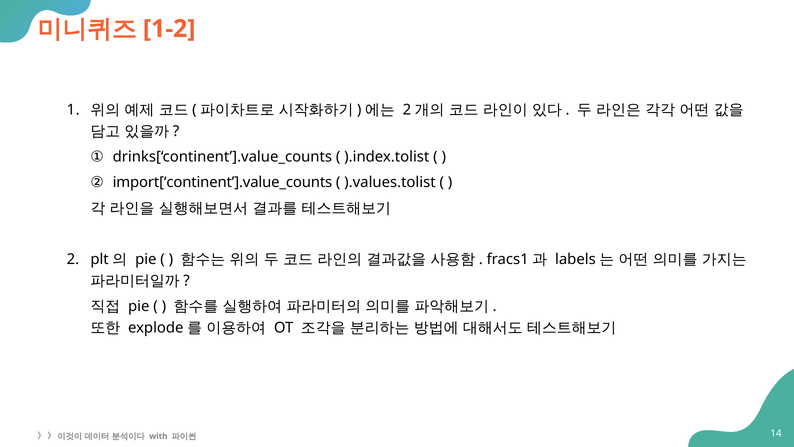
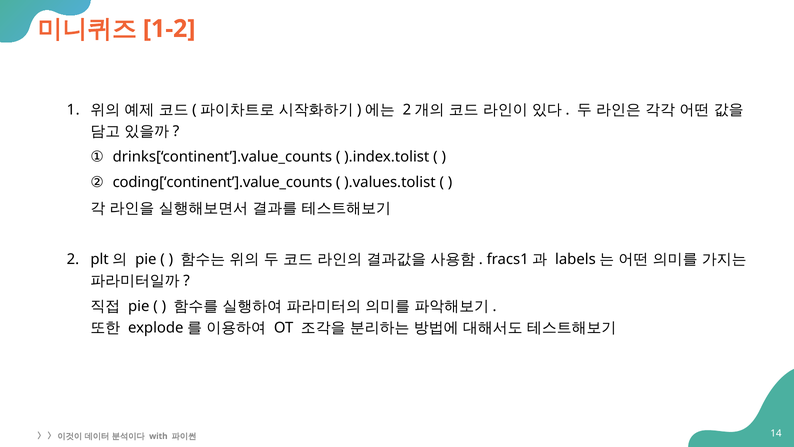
import[‘continent’].value_counts: import[‘continent’].value_counts -> coding[‘continent’].value_counts (222, 182)
